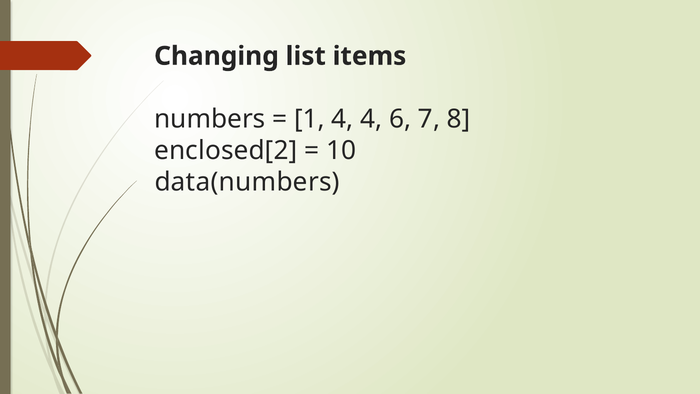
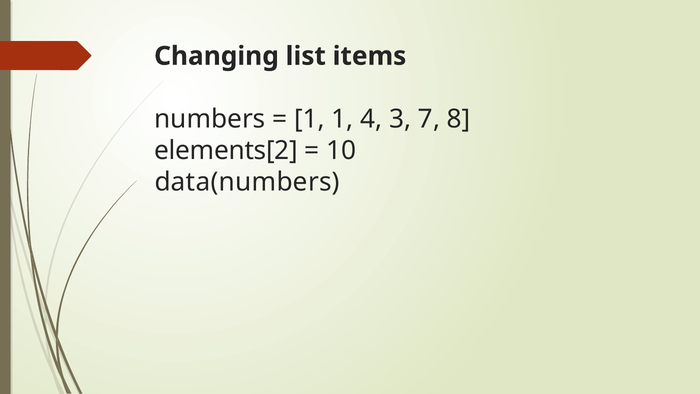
1 4: 4 -> 1 (342, 119)
6: 6 -> 3 (400, 119)
enclosed[2: enclosed[2 -> elements[2 (226, 151)
